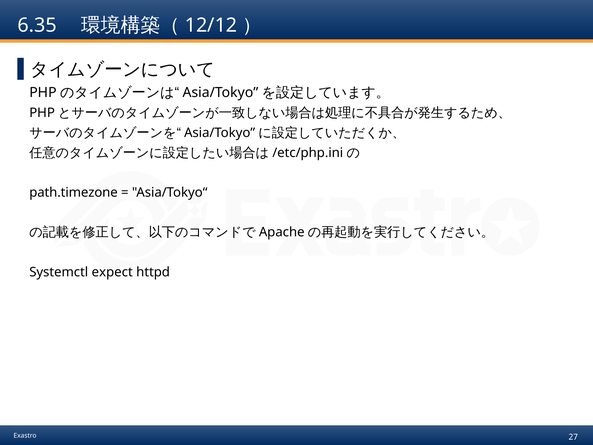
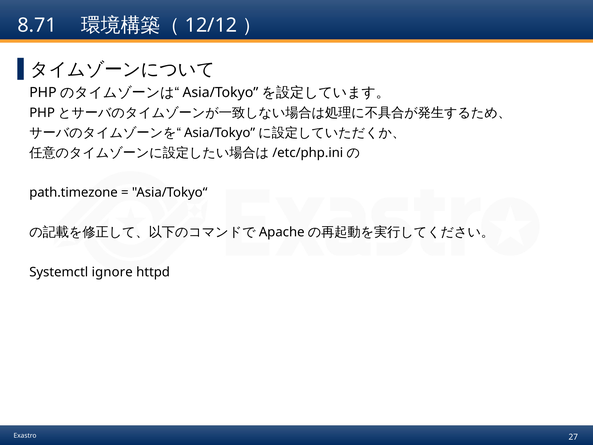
6.35: 6.35 -> 8.71 (37, 25)
expect: expect -> ignore (112, 272)
